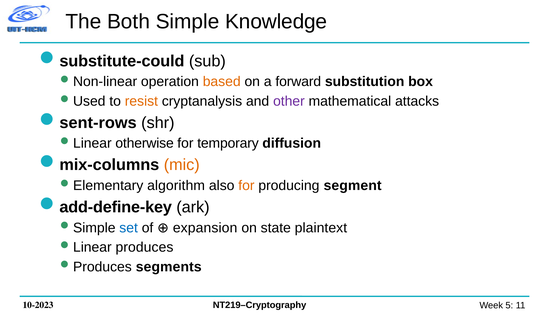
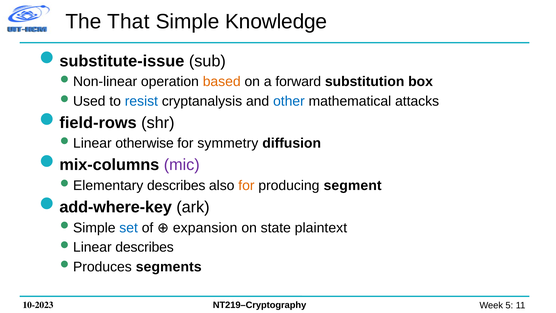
Both: Both -> That (128, 22)
substitute-could: substitute-could -> substitute-issue (122, 61)
resist colour: orange -> blue (141, 101)
other colour: purple -> blue (289, 101)
sent-rows: sent-rows -> field-rows (98, 123)
temporary: temporary -> symmetry (228, 143)
mic colour: orange -> purple (182, 165)
algorithm: algorithm -> describes (176, 185)
add-define-key: add-define-key -> add-where-key (116, 207)
produces: produces -> describes (145, 247)
